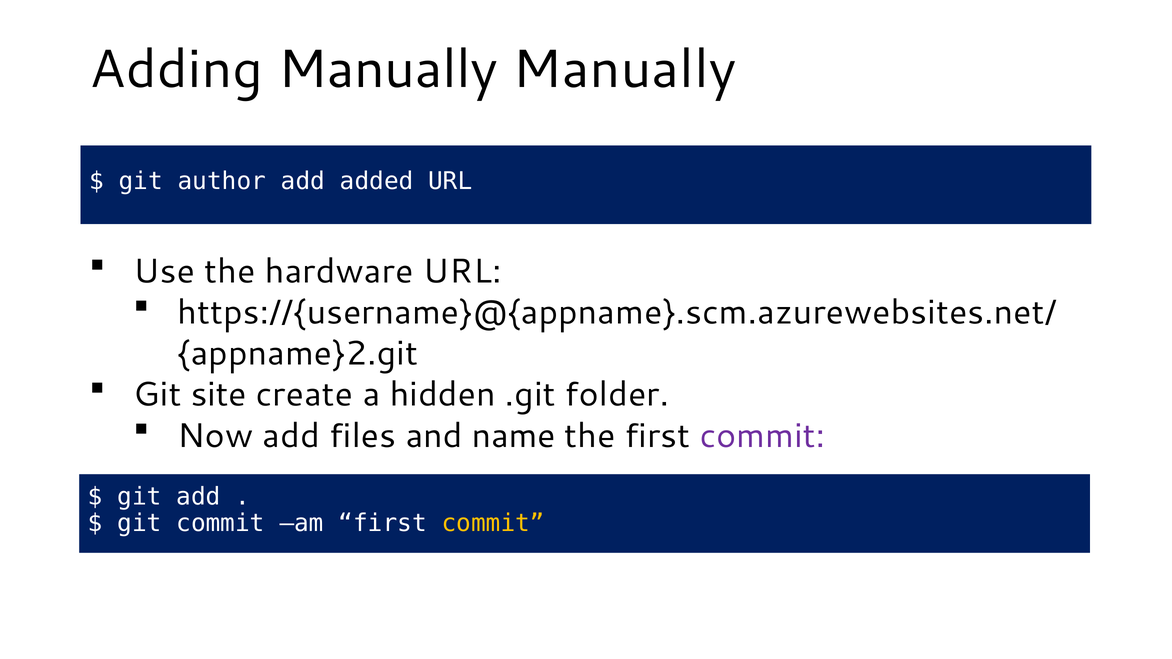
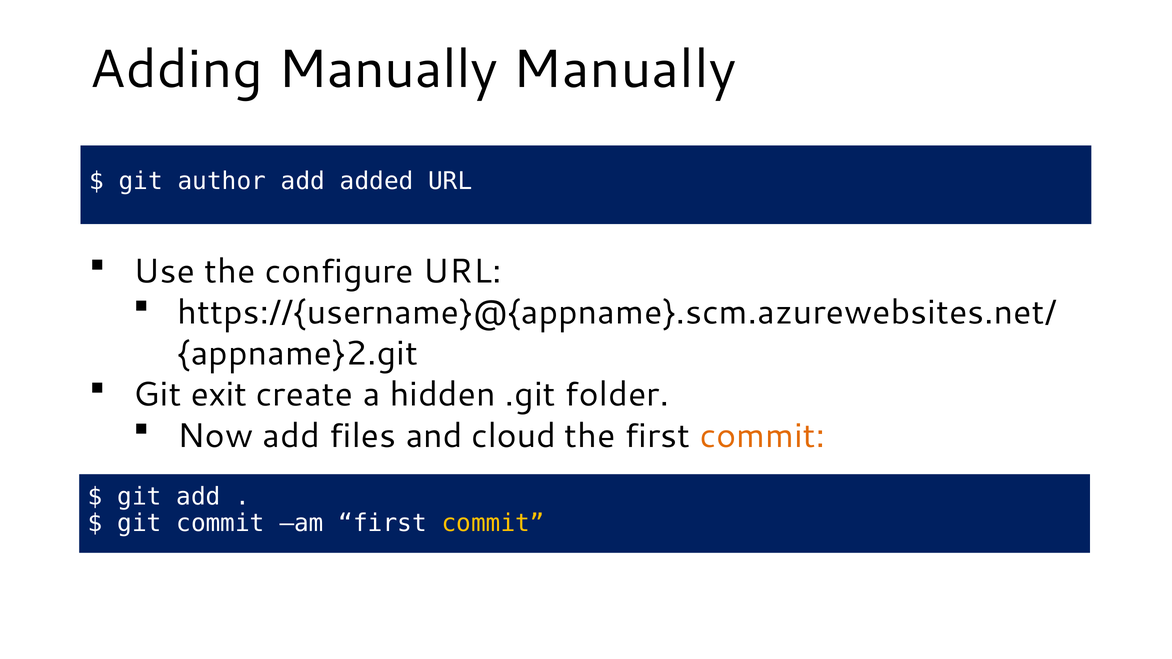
hardware: hardware -> configure (339, 272)
site: site -> exit (219, 395)
name: name -> cloud (514, 436)
commit colour: purple -> orange (762, 436)
